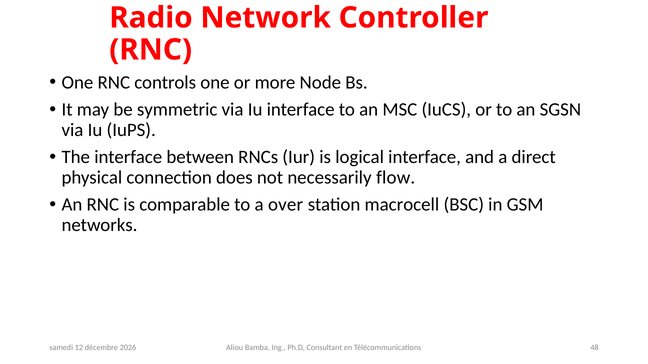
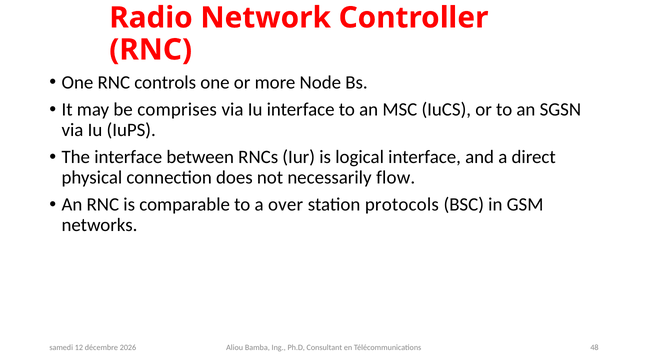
symmetric: symmetric -> comprises (177, 110)
macrocell: macrocell -> protocols (402, 205)
